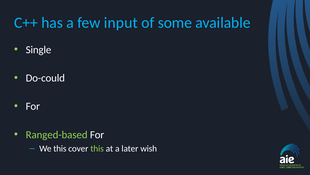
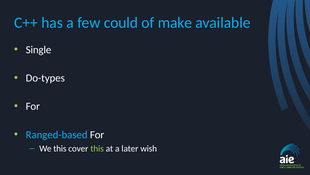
input: input -> could (121, 23)
some: some -> make (175, 23)
Do-could: Do-could -> Do-types (45, 78)
Ranged-based colour: light green -> light blue (57, 134)
